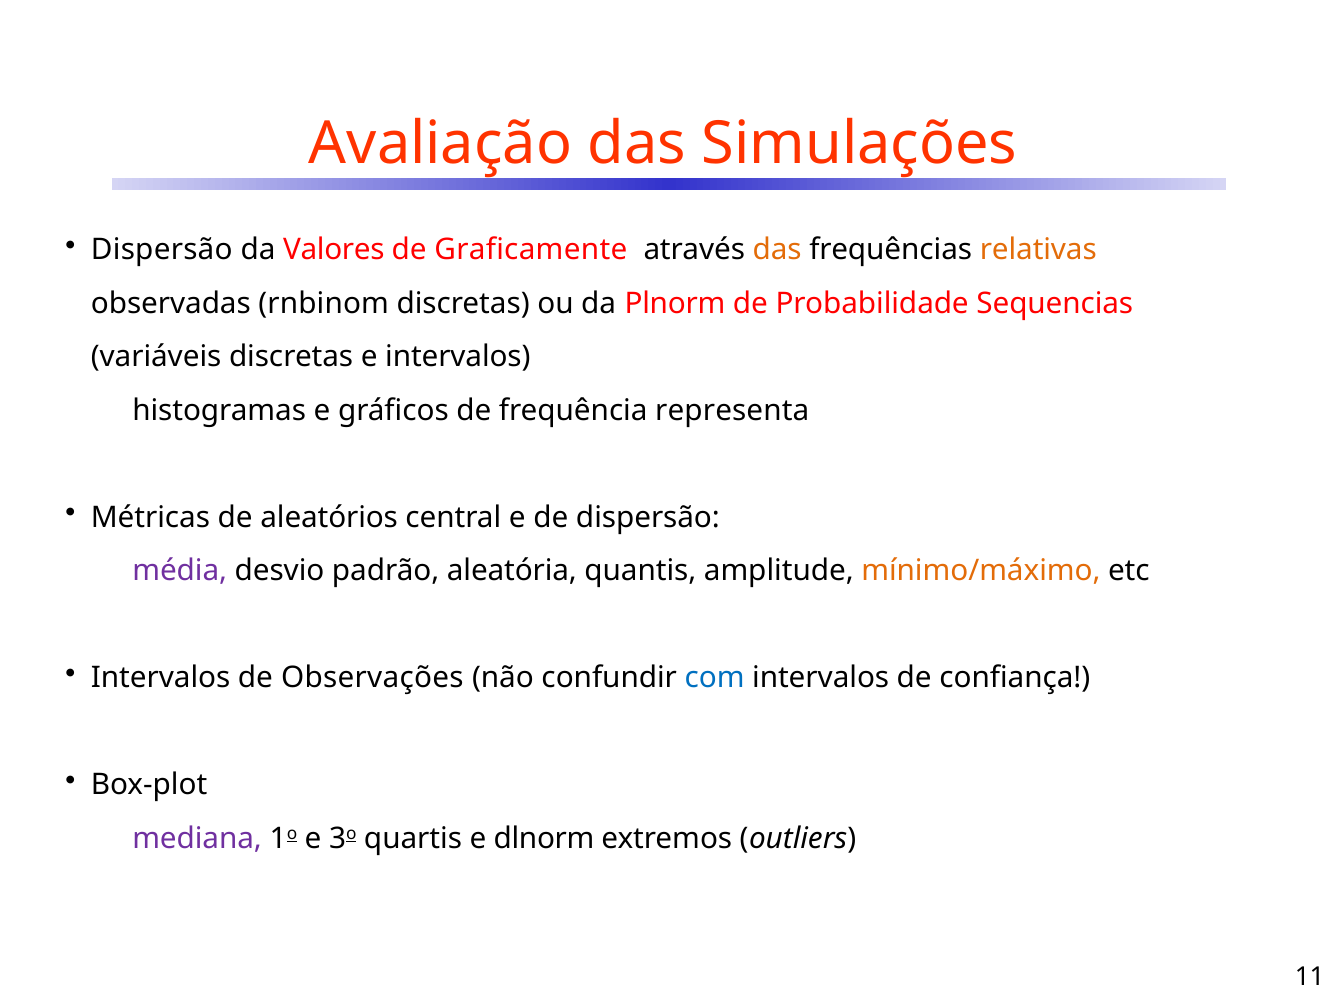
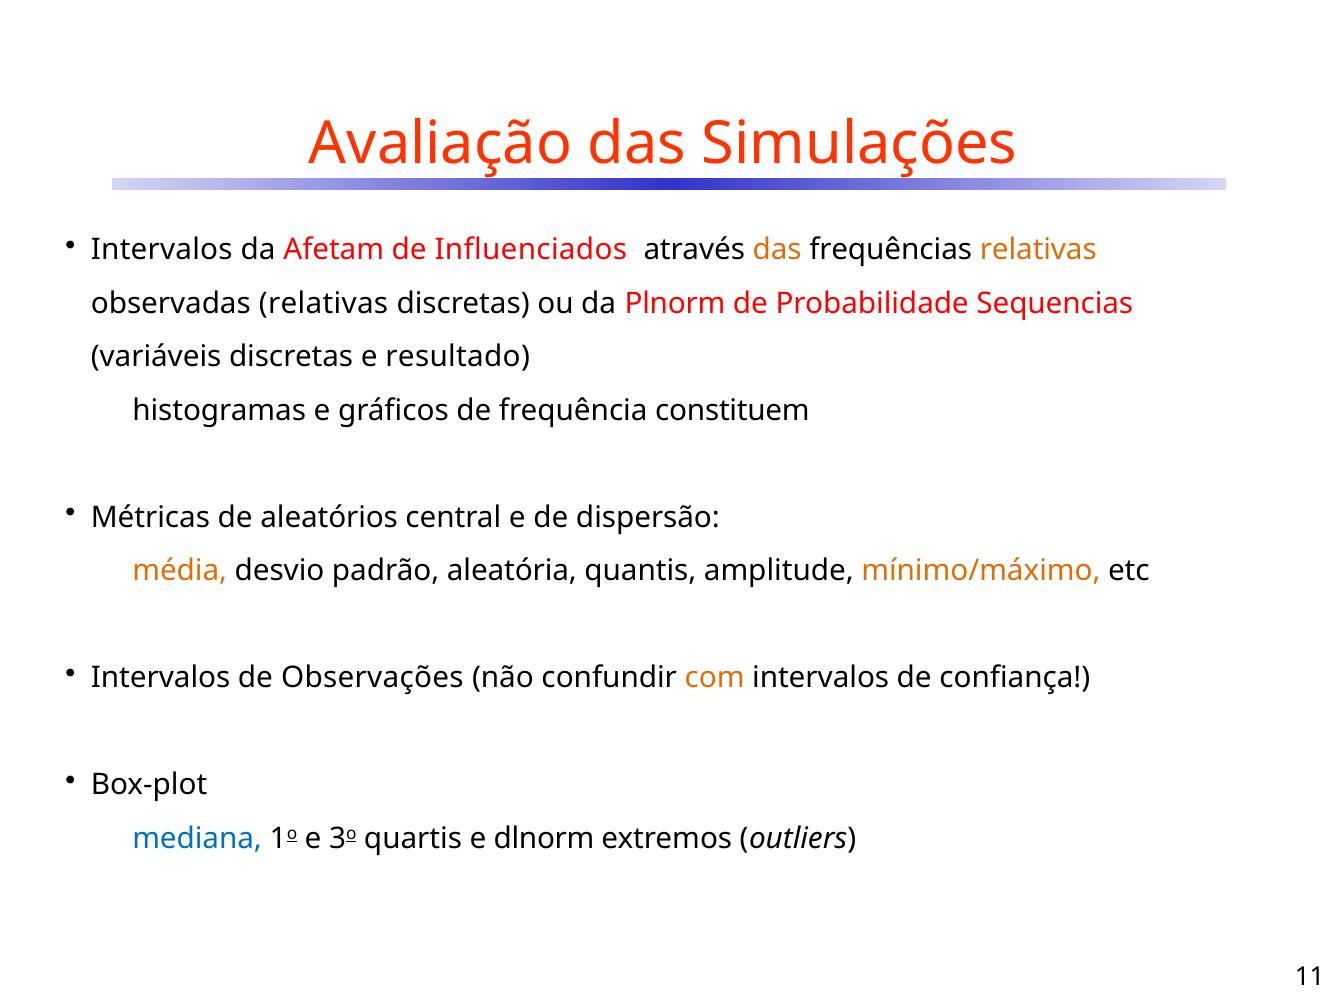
Dispersão: Dispersão -> Intervalos (162, 250)
Valores: Valores -> Afetam (334, 250)
Graficamente: Graficamente -> Influenciados (531, 250)
observadas rnbinom: rnbinom -> relativas (324, 304)
e intervalos: intervalos -> resultado (458, 357)
representa: representa -> constituem (732, 410)
média colour: purple -> orange (180, 571)
com colour: blue -> orange (715, 678)
mediana colour: purple -> blue (197, 838)
